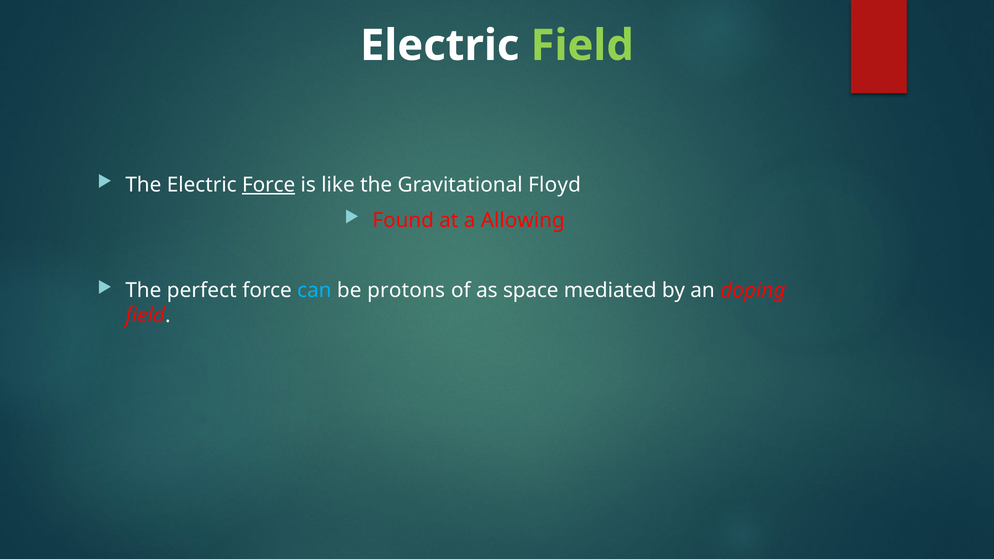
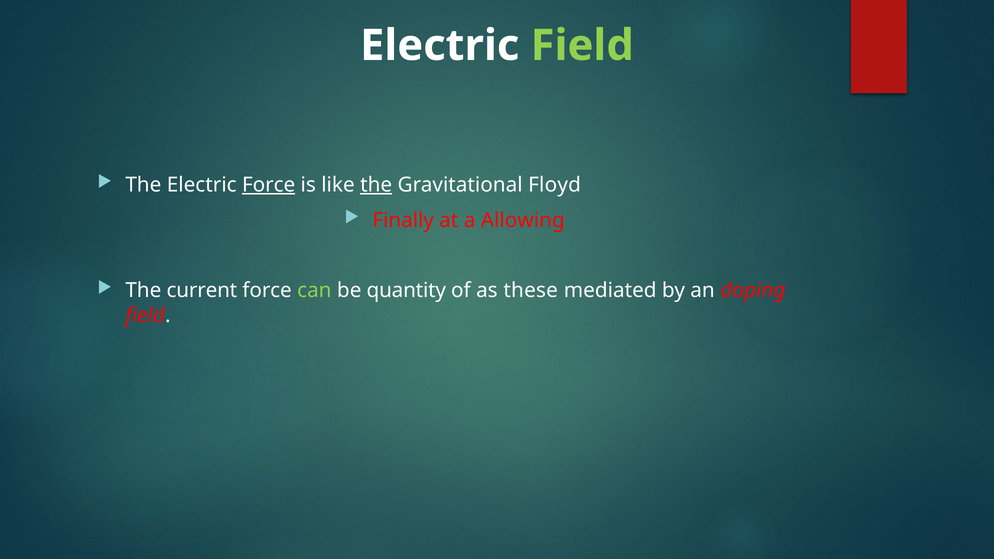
the underline: none -> present (376, 185)
Found: Found -> Finally (403, 220)
perfect: perfect -> current (202, 291)
can colour: light blue -> light green (314, 291)
protons: protons -> quantity (406, 291)
space: space -> these (531, 291)
